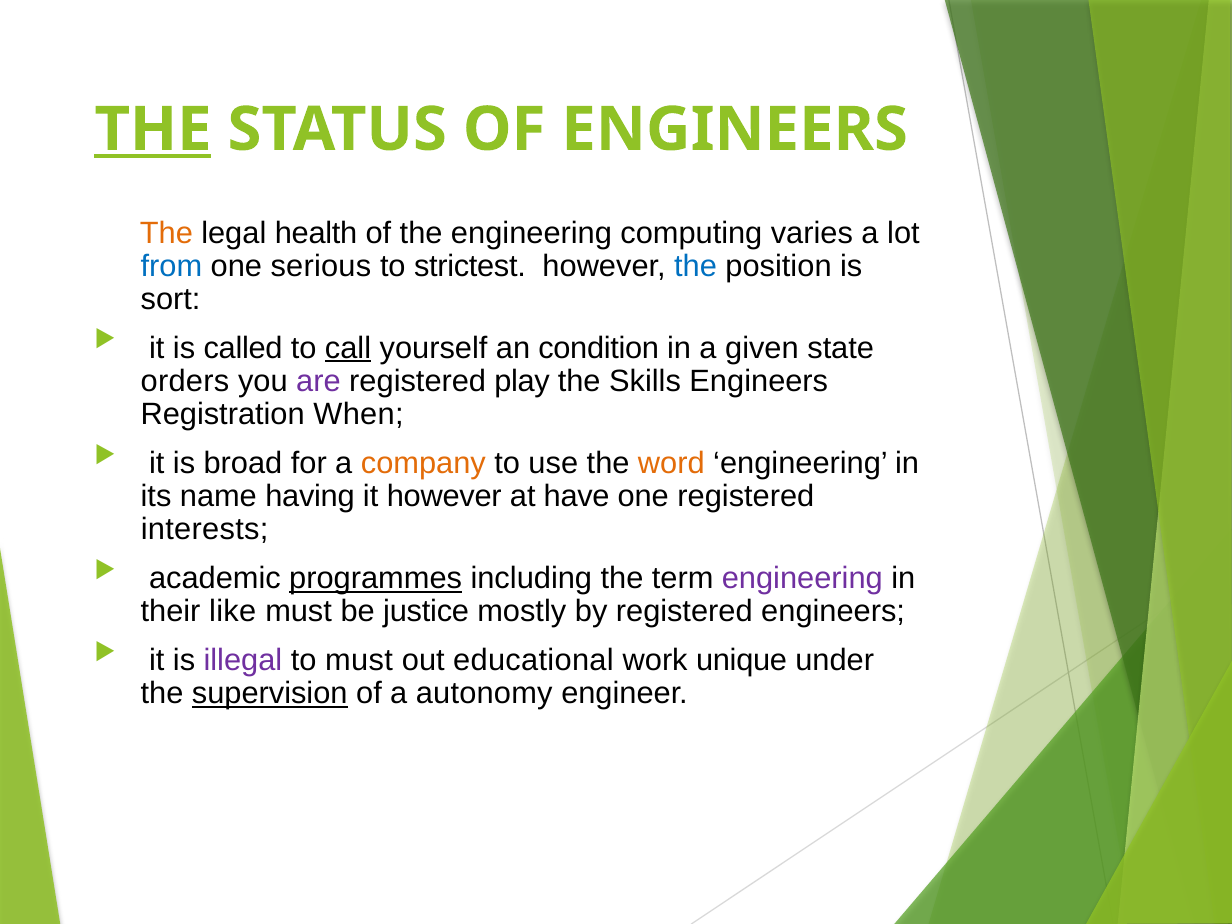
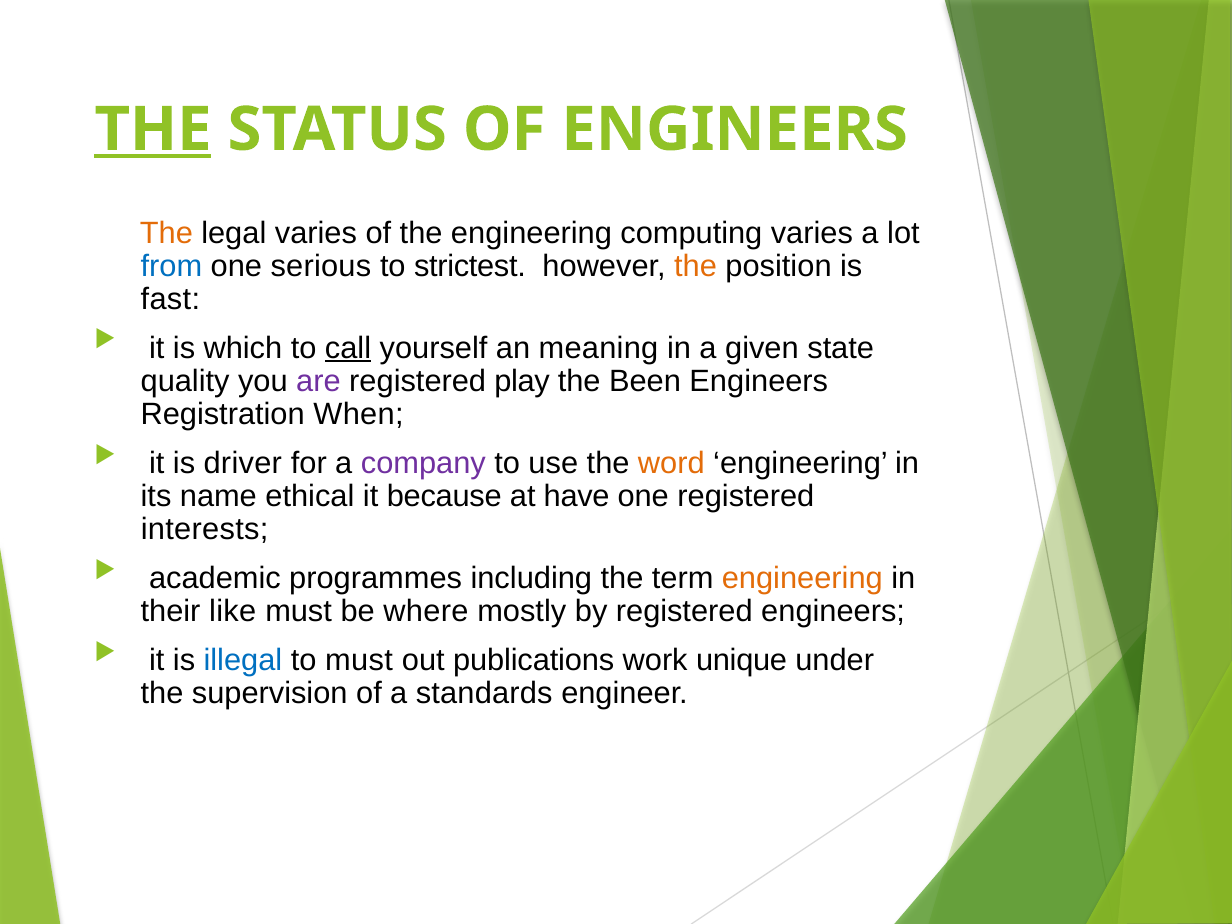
legal health: health -> varies (316, 233)
the colour: blue -> orange (696, 266)
sort: sort -> fast (170, 299)
called: called -> which (243, 348)
condition: condition -> meaning (598, 348)
orders: orders -> quality (185, 381)
Skills: Skills -> Been (645, 381)
broad: broad -> driver (243, 463)
company colour: orange -> purple (423, 463)
having: having -> ethical (310, 497)
it however: however -> because (444, 497)
programmes underline: present -> none (376, 578)
engineering colour: purple -> orange (802, 578)
justice: justice -> where (426, 612)
illegal colour: purple -> blue (243, 660)
educational: educational -> publications (534, 660)
supervision underline: present -> none (270, 694)
autonomy: autonomy -> standards (484, 694)
